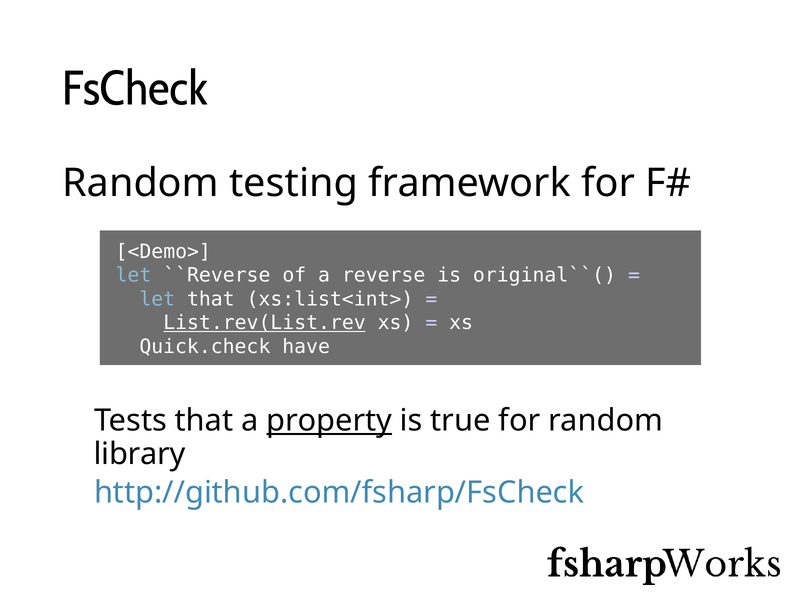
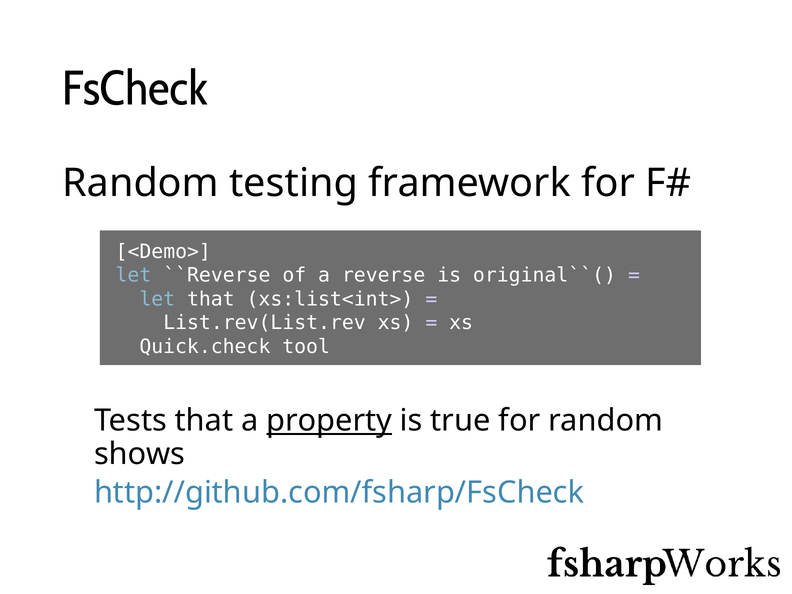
List.rev(List.rev underline: present -> none (264, 323)
have: have -> tool (306, 347)
library: library -> shows (139, 454)
